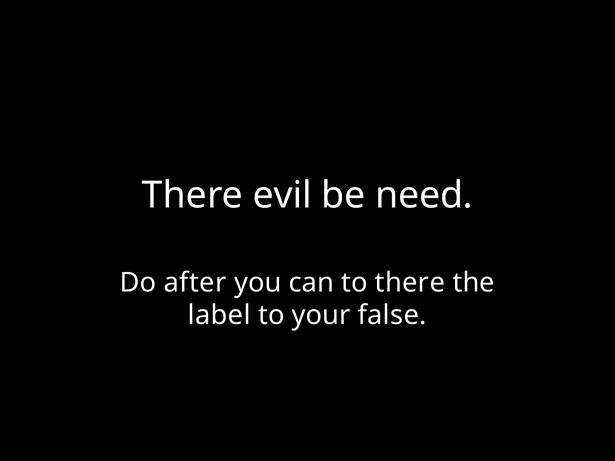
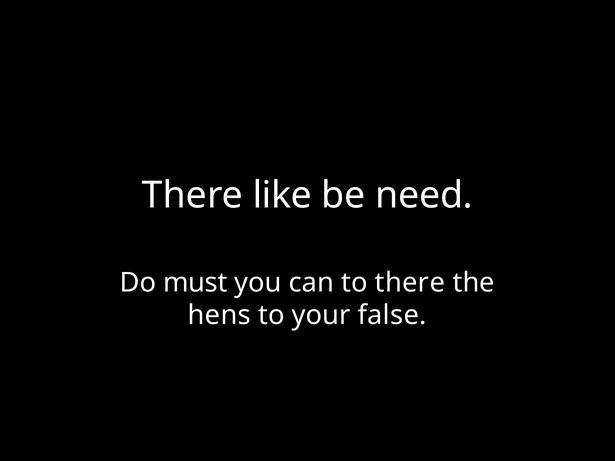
evil: evil -> like (282, 195)
after: after -> must (195, 283)
label: label -> hens (219, 316)
